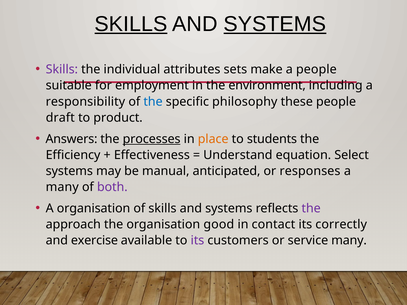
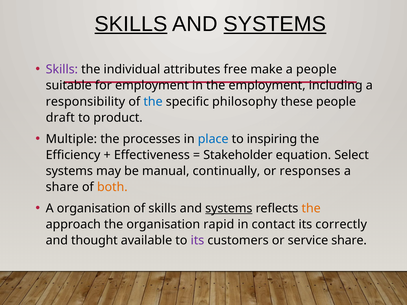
sets: sets -> free (235, 70)
the environment: environment -> employment (267, 86)
Answers: Answers -> Multiple (71, 139)
processes underline: present -> none (152, 139)
place colour: orange -> blue (213, 139)
students: students -> inspiring (272, 139)
Understand: Understand -> Stakeholder (238, 155)
anticipated: anticipated -> continually (226, 171)
many: many -> share (62, 187)
both colour: purple -> orange (112, 187)
systems underline: none -> present (229, 209)
the colour: purple -> orange (311, 209)
good: good -> rapid (219, 225)
exercise: exercise -> thought (94, 241)
service many: many -> share (349, 241)
